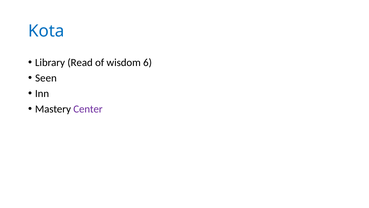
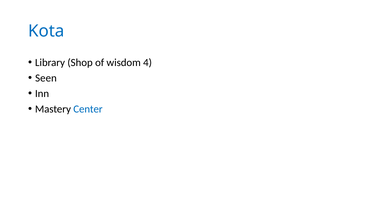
Read: Read -> Shop (80, 62)
6: 6 -> 4 (148, 62)
Center colour: purple -> blue (88, 109)
